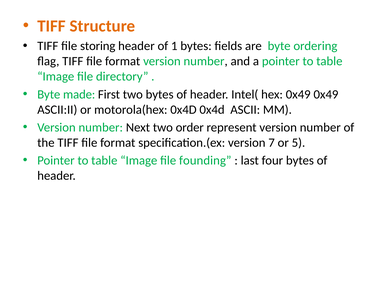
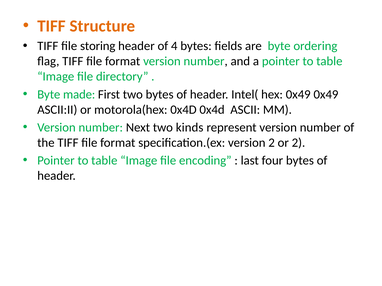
1: 1 -> 4 (174, 46)
order: order -> kinds (190, 128)
version 7: 7 -> 2 (272, 143)
or 5: 5 -> 2 (298, 143)
founding: founding -> encoding (205, 161)
